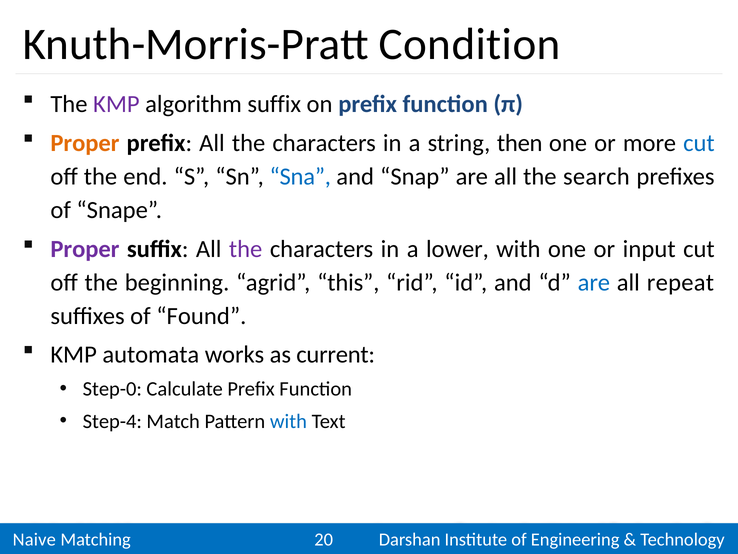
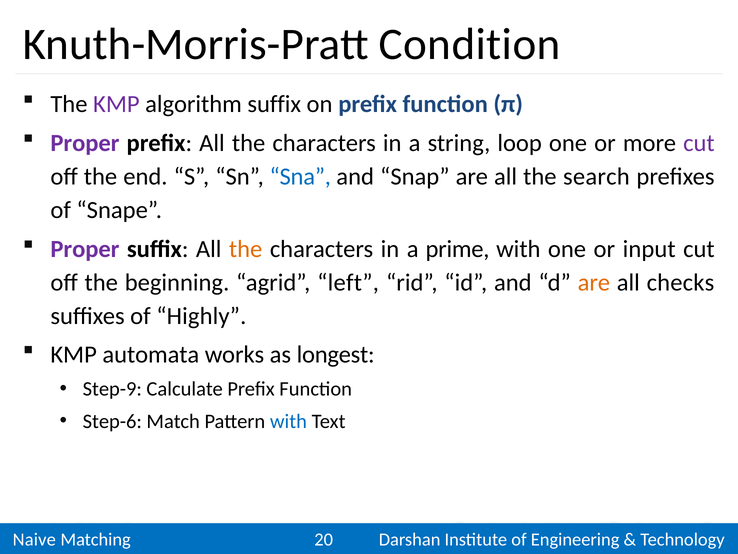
Proper colour: orange -> purple (85, 143)
then: then -> loop (520, 143)
cut colour: blue -> purple (699, 143)
the colour: purple -> orange (246, 249)
lower: lower -> prime (458, 249)
this: this -> left (348, 282)
are colour: blue -> orange (594, 282)
repeat: repeat -> checks (680, 282)
Found: Found -> Highly (201, 316)
current: current -> longest (336, 355)
Step-0: Step-0 -> Step-9 (112, 389)
Step-4: Step-4 -> Step-6 (112, 421)
